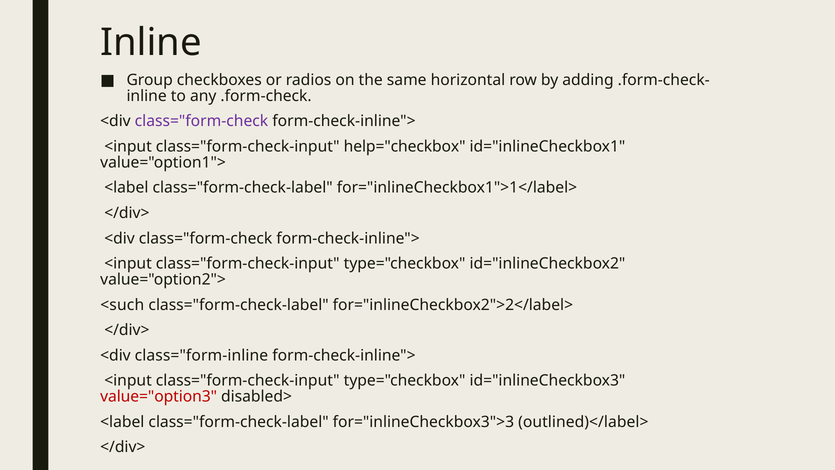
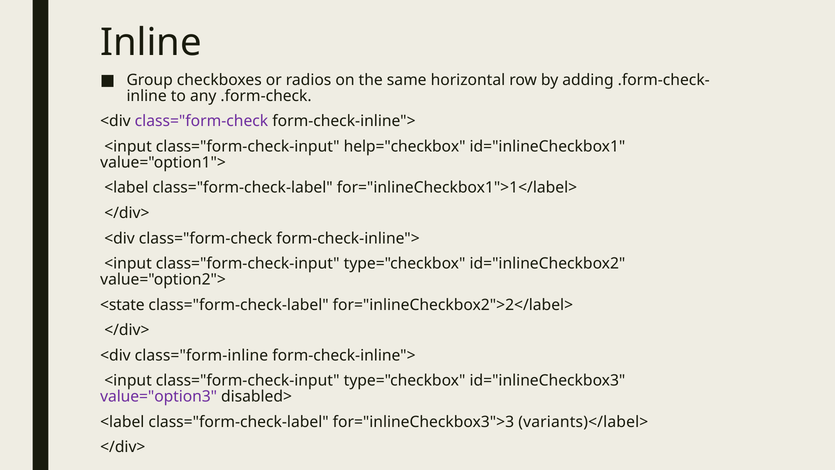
<such: <such -> <state (122, 305)
value="option3 colour: red -> purple (159, 396)
outlined)</label>: outlined)</label> -> variants)</label> (583, 422)
